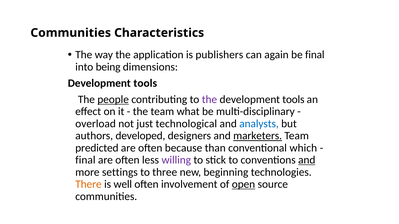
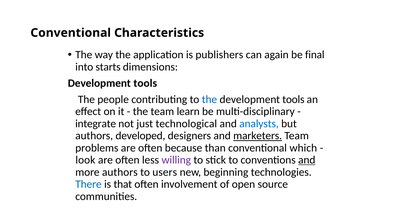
Communities: Communities -> Conventional (71, 33)
being: being -> starts (108, 67)
people underline: present -> none (113, 100)
the colour: purple -> blue (209, 100)
what: what -> learn (188, 112)
overload: overload -> integrate (96, 124)
predicted: predicted -> problems (97, 148)
final: final -> look (85, 160)
more settings: settings -> authors (120, 172)
three: three -> users (165, 172)
There colour: orange -> blue (88, 185)
well: well -> that (123, 185)
open underline: present -> none (243, 185)
